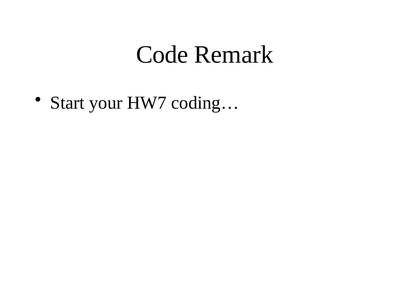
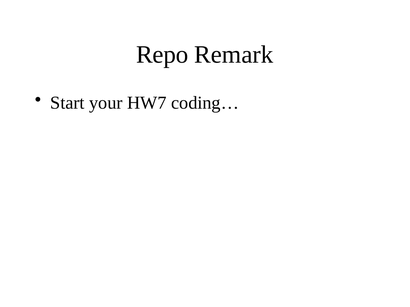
Code: Code -> Repo (162, 55)
